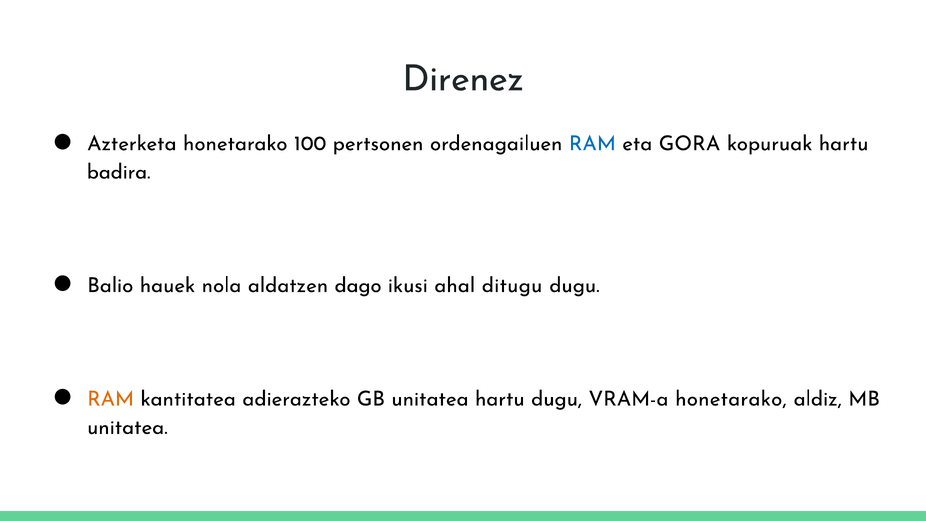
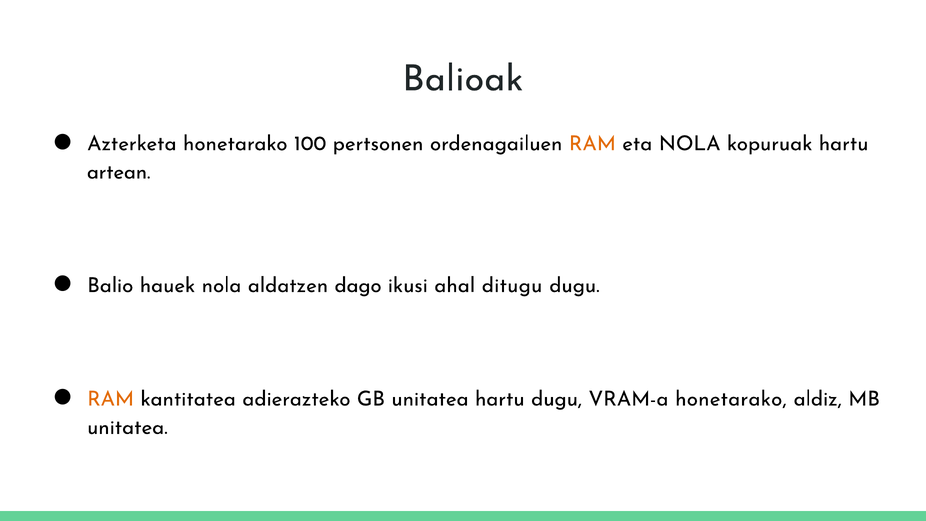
Direnez: Direnez -> Balioak (463, 78)
RAM colour: blue -> orange (592, 143)
eta GORA: GORA -> NOLA (690, 143)
badira: badira -> artean (119, 172)
